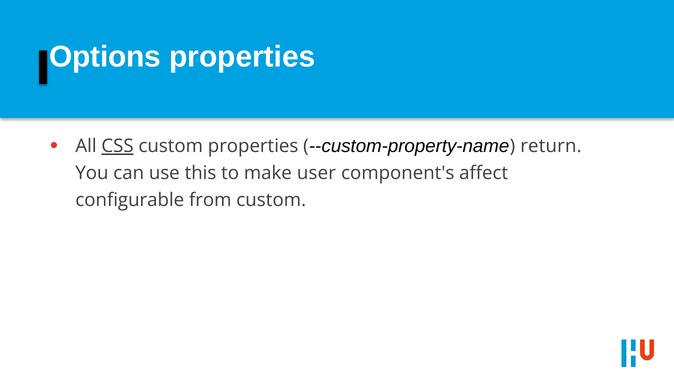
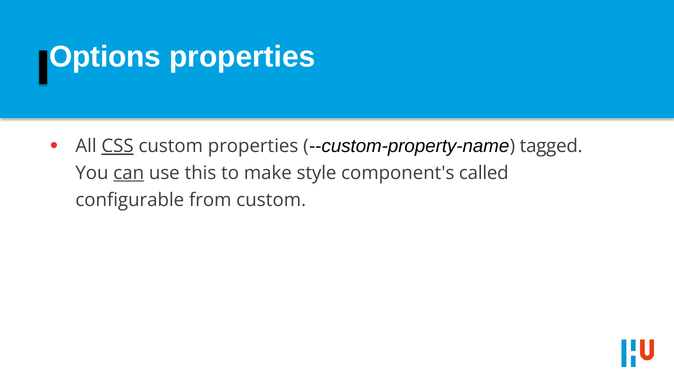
return: return -> tagged (551, 146)
can underline: none -> present (129, 173)
user: user -> style (317, 173)
affect: affect -> called (484, 173)
